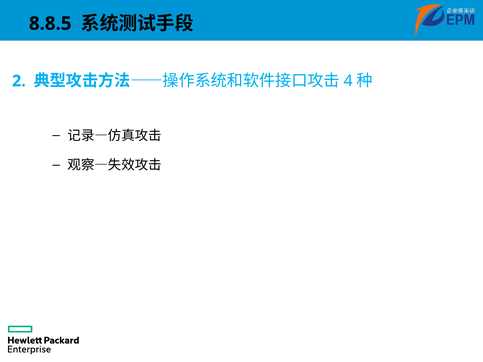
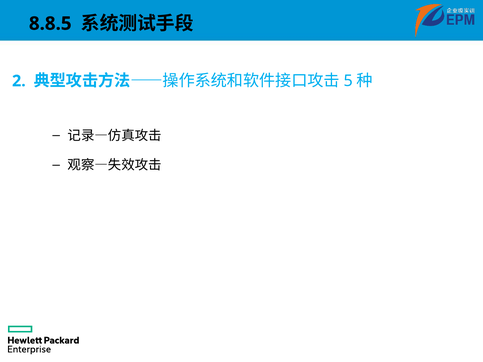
4: 4 -> 5 (348, 81)
